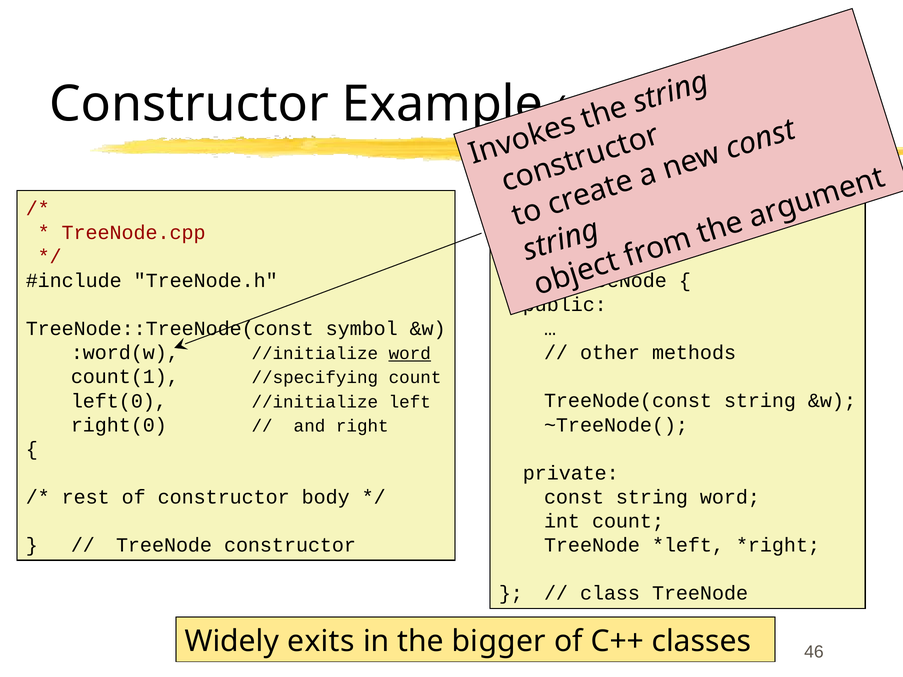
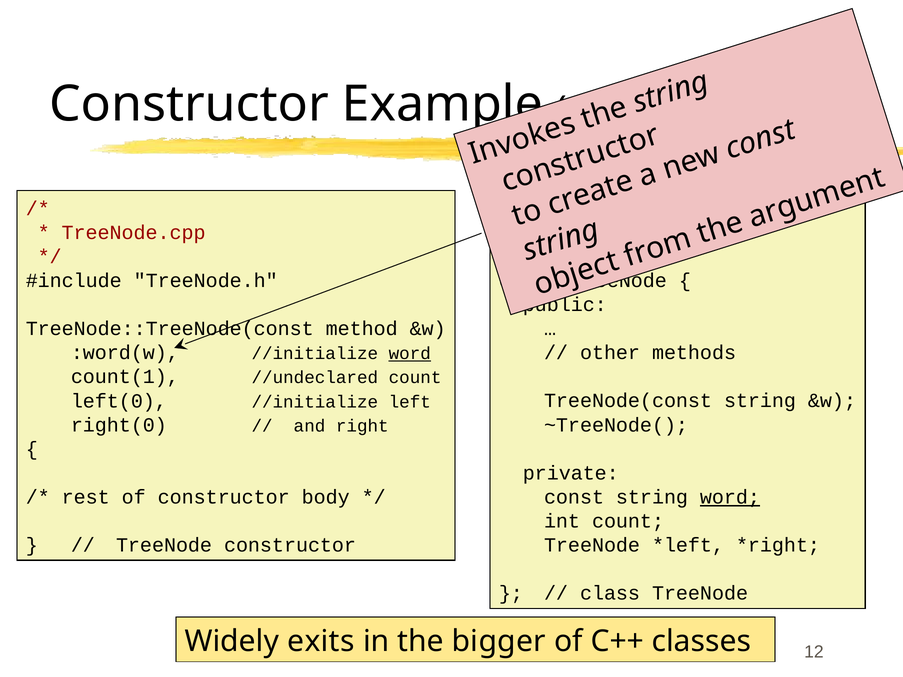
symbol: symbol -> method (362, 329)
//specifying: //specifying -> //undeclared (315, 378)
word underline: none -> present (730, 497)
46: 46 -> 12 (814, 652)
